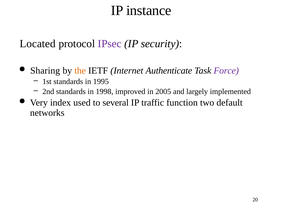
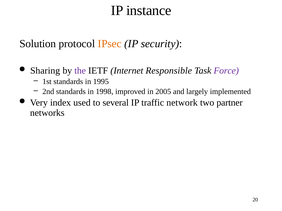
Located: Located -> Solution (38, 44)
IPsec colour: purple -> orange (110, 44)
the colour: orange -> purple (80, 71)
Authenticate: Authenticate -> Responsible (169, 71)
function: function -> network (182, 103)
default: default -> partner (230, 103)
